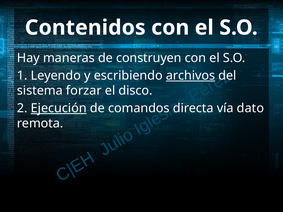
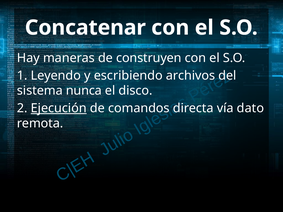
Contenidos: Contenidos -> Concatenar (85, 28)
archivos underline: present -> none (190, 76)
forzar: forzar -> nunca (84, 91)
